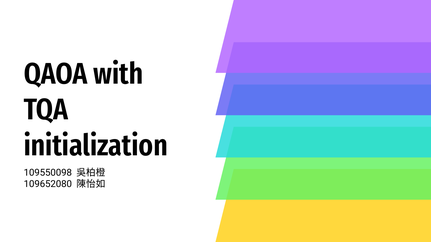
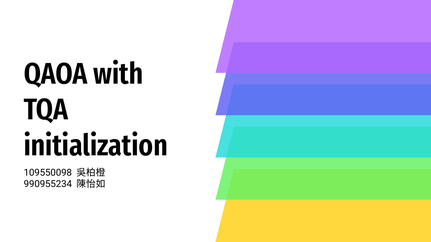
109652080: 109652080 -> 990955234 (48, 184)
